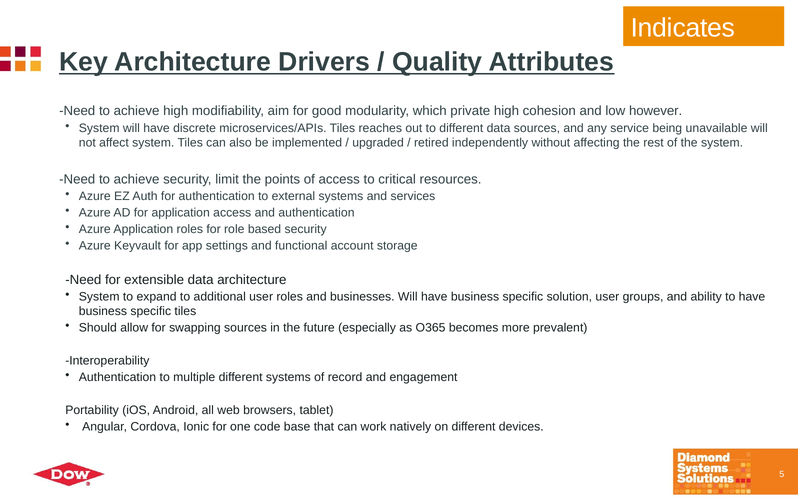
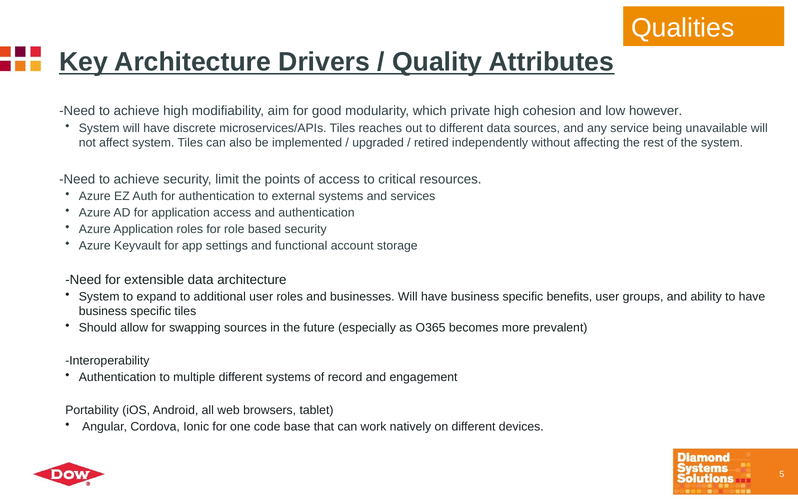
Indicates: Indicates -> Qualities (683, 28)
solution: solution -> benefits (569, 297)
